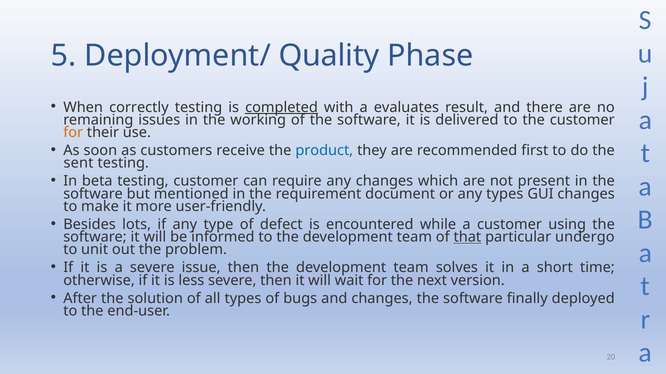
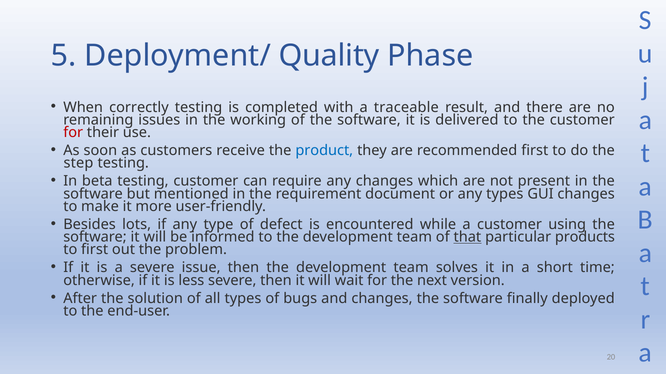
completed underline: present -> none (282, 107)
evaluates: evaluates -> traceable (406, 107)
for colour: orange -> red (73, 133)
sent: sent -> step (78, 163)
undergo: undergo -> products (585, 237)
to unit: unit -> first (95, 250)
